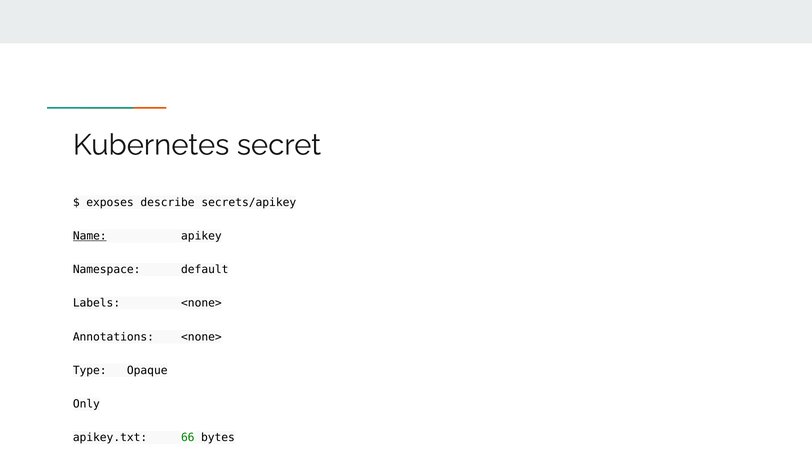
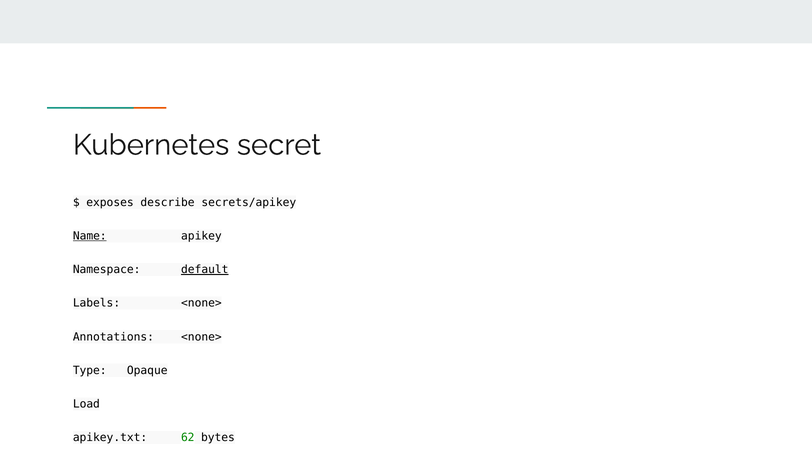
default underline: none -> present (205, 270)
Only: Only -> Load (86, 404)
66: 66 -> 62 (188, 438)
